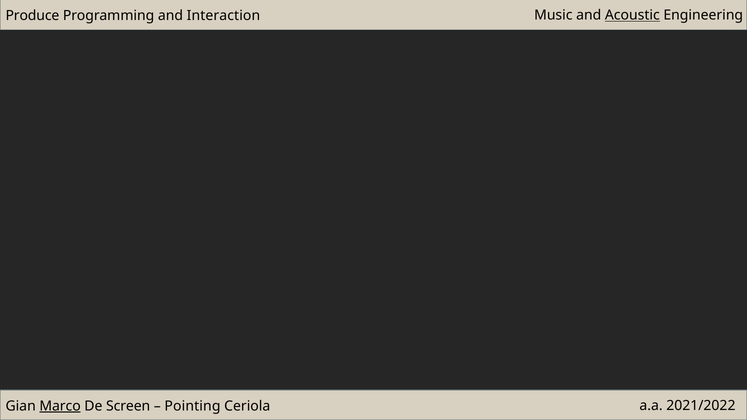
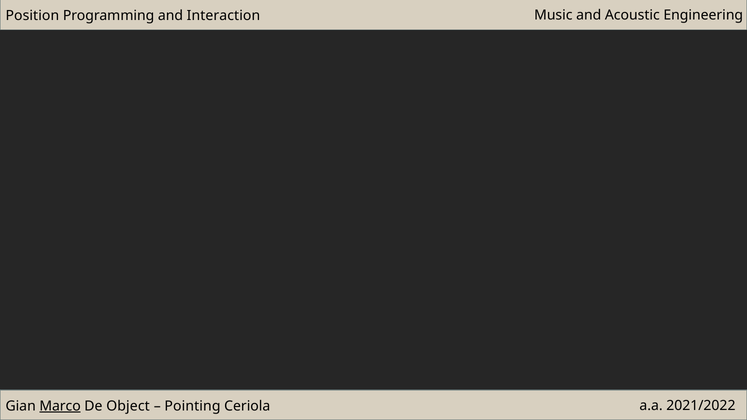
Acoustic underline: present -> none (632, 15)
Produce: Produce -> Position (32, 16)
Screen: Screen -> Object (128, 406)
